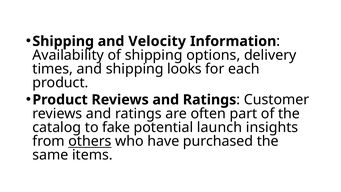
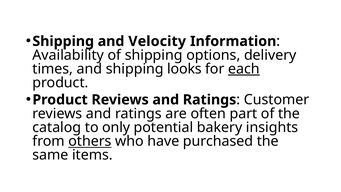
each underline: none -> present (244, 69)
fake: fake -> only (116, 127)
launch: launch -> bakery (220, 127)
